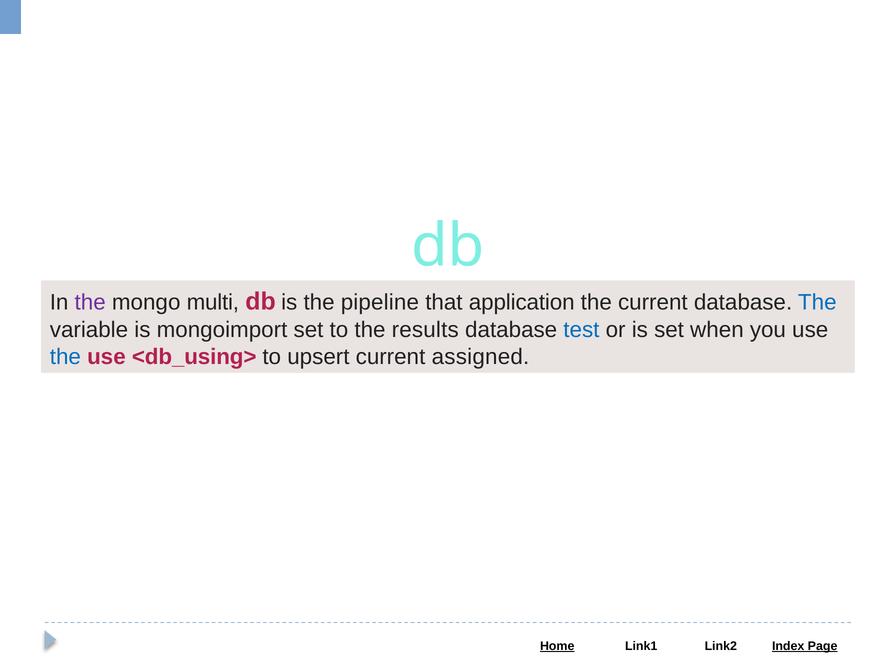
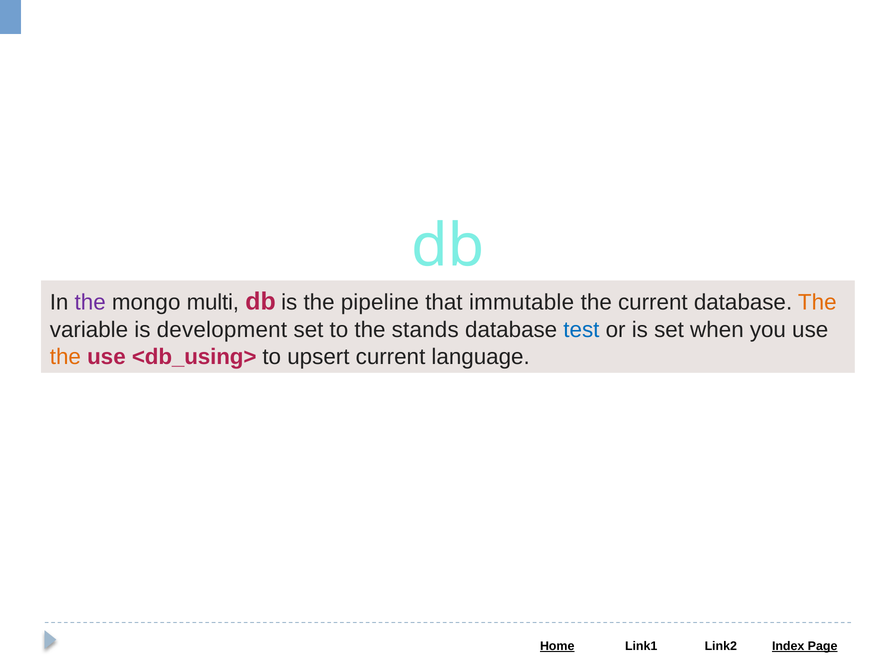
application: application -> immutable (522, 302)
The colour: blue -> orange (817, 302)
mongoimport: mongoimport -> development (222, 330)
results: results -> stands (425, 330)
the colour: blue -> orange (65, 357)
assigned: assigned -> language (481, 357)
